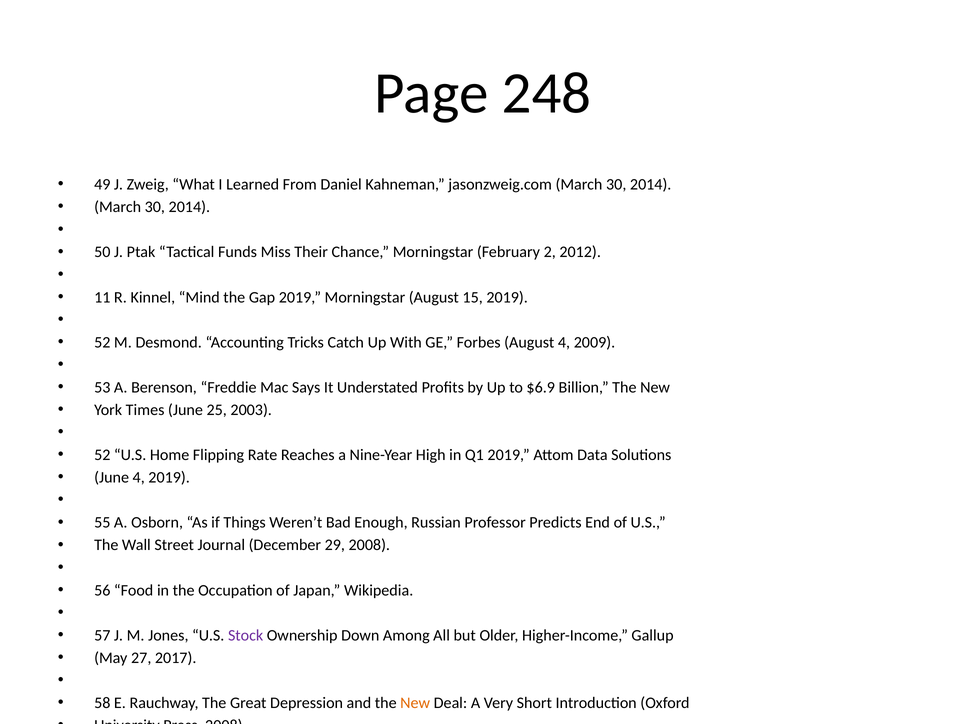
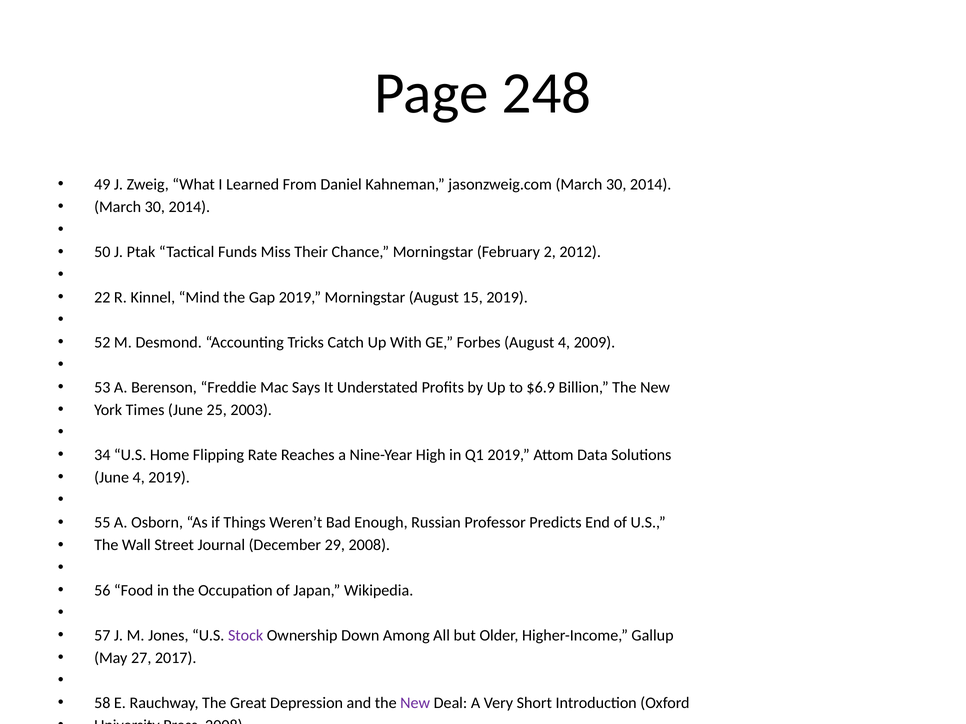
11: 11 -> 22 (102, 297)
52: 52 -> 34 (102, 455)
New colour: orange -> purple (415, 703)
